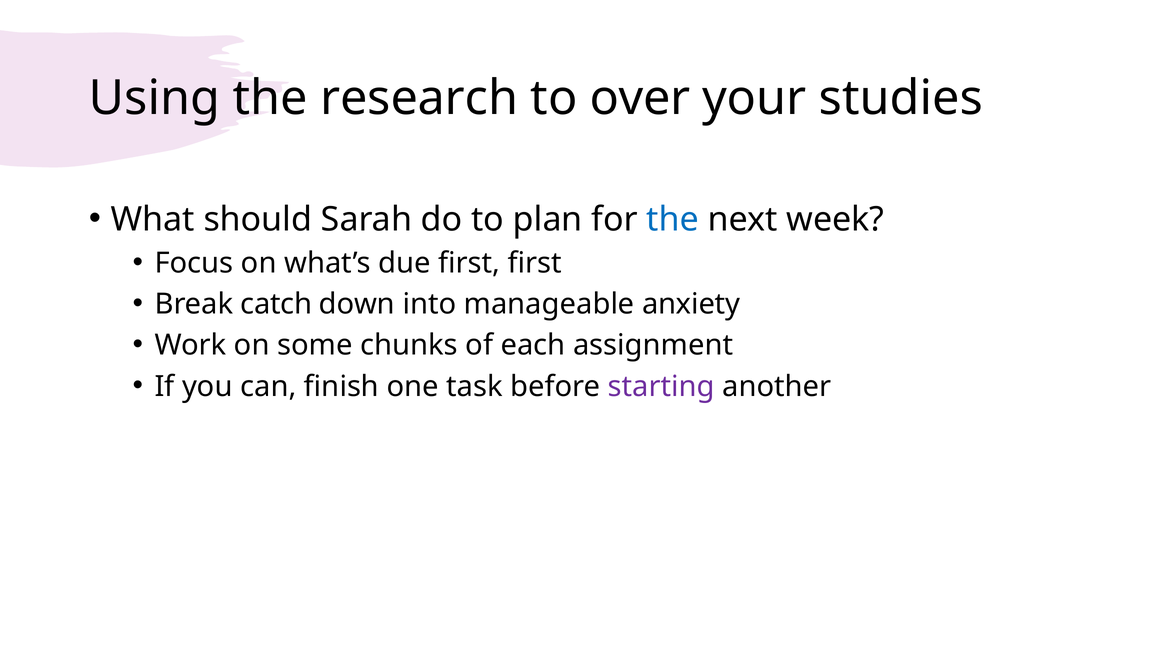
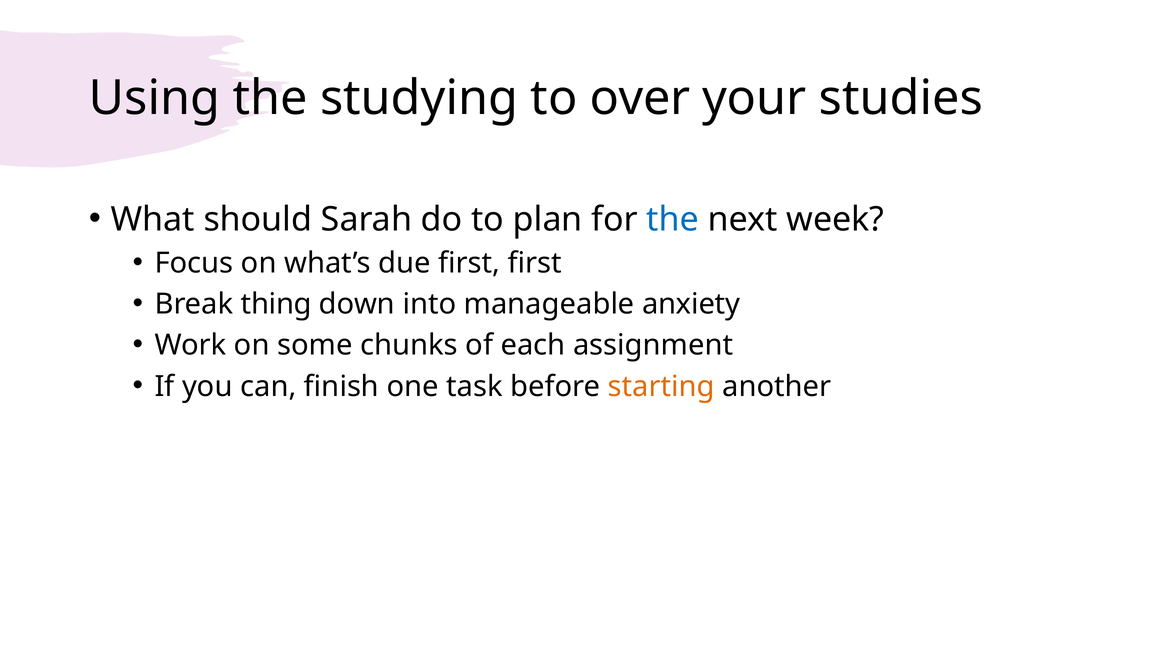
research: research -> studying (419, 98)
catch: catch -> thing (276, 304)
starting colour: purple -> orange (661, 387)
